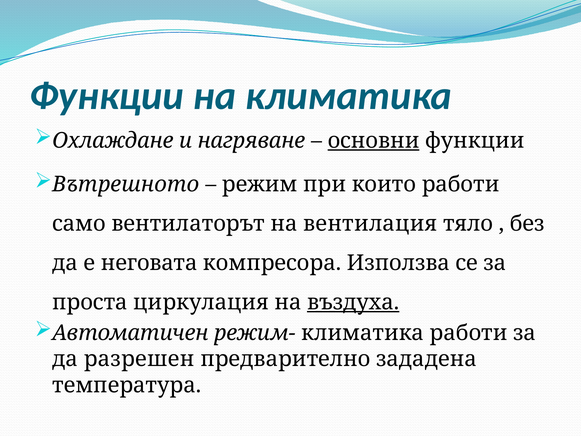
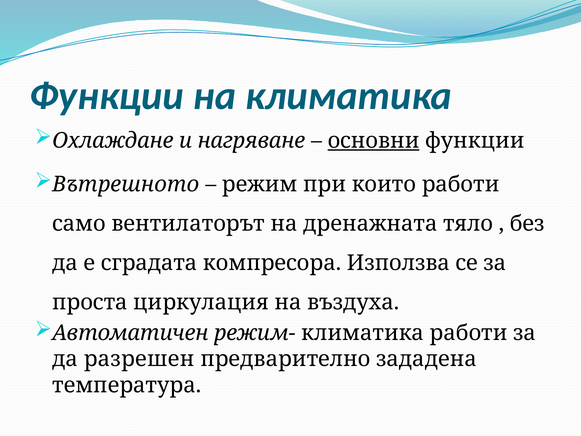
вентилация: вентилация -> дренажната (370, 223)
неговата: неговата -> сградата (149, 263)
въздуха underline: present -> none (353, 302)
